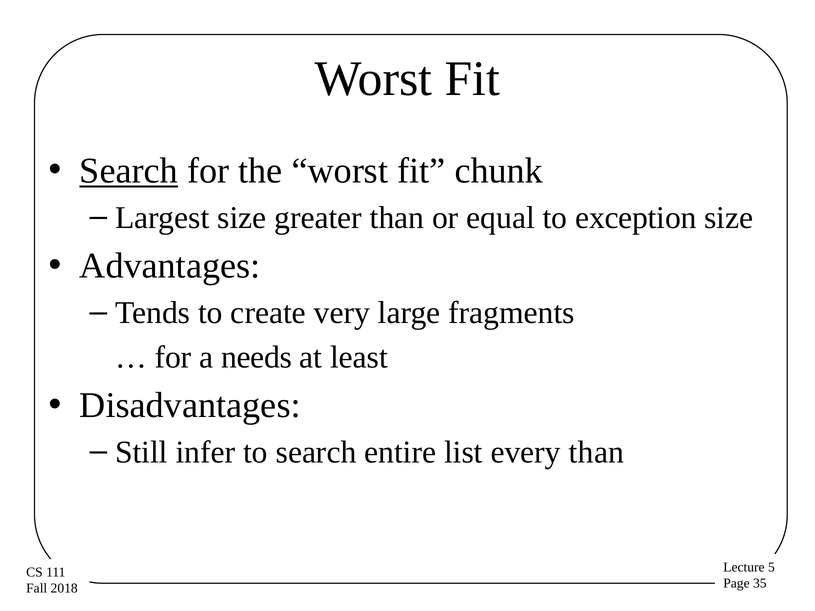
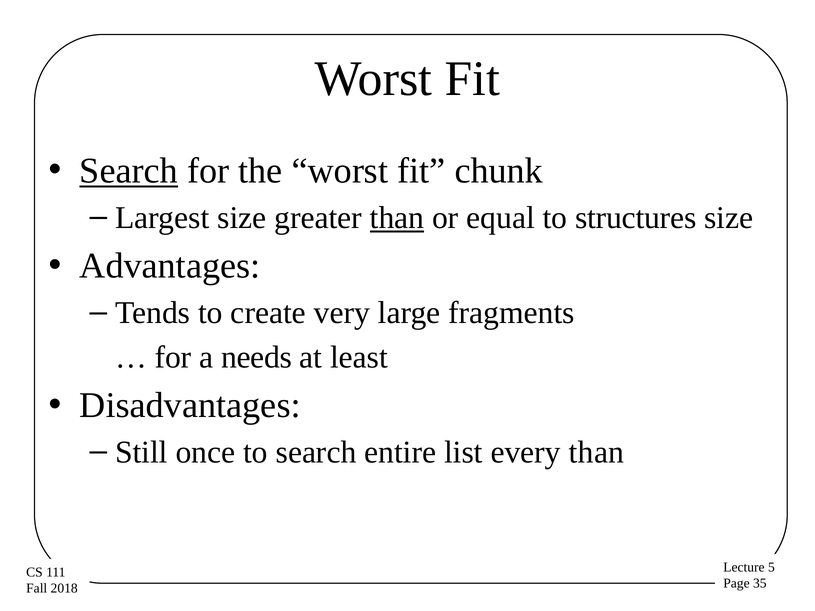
than underline: none -> present (397, 218)
exception: exception -> structures (636, 218)
infer: infer -> once (205, 452)
